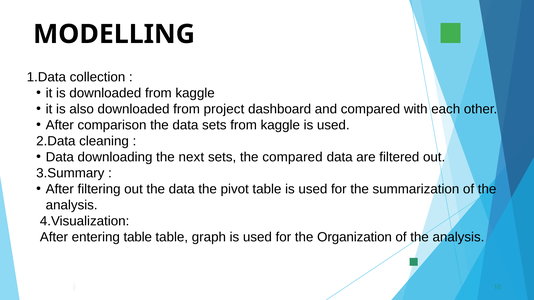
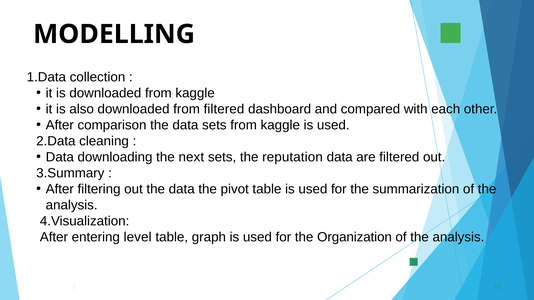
from project: project -> filtered (224, 109)
the compared: compared -> reputation (292, 157)
entering table: table -> level (138, 237)
